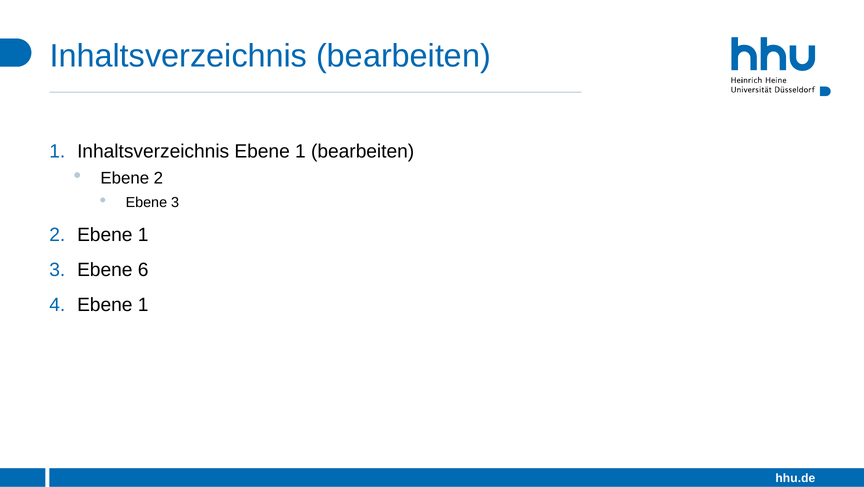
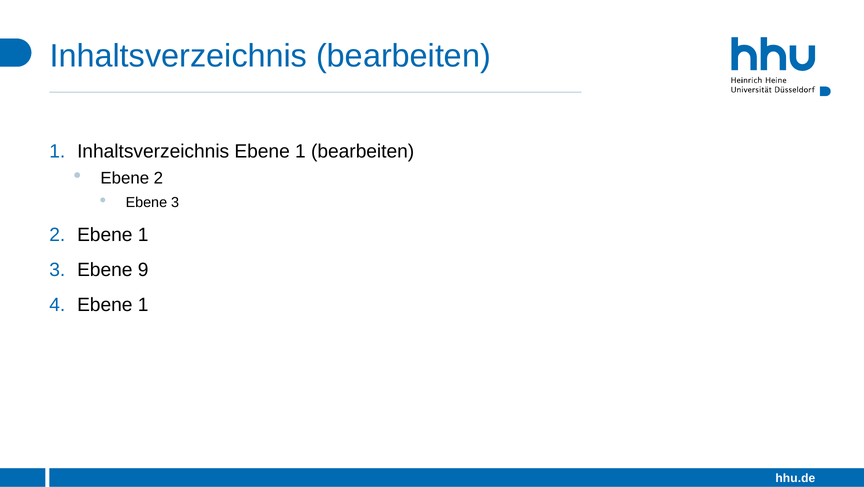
6: 6 -> 9 (143, 270)
